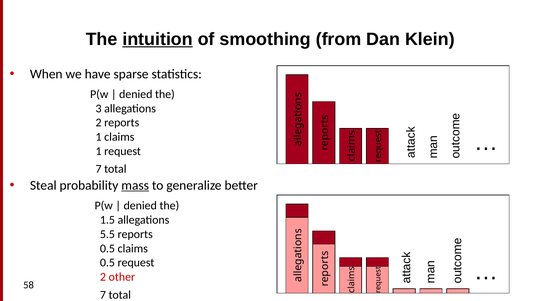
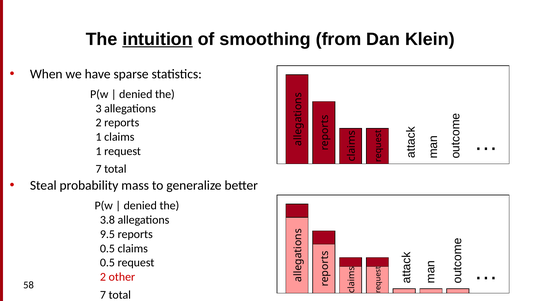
mass underline: present -> none (135, 186)
1.5: 1.5 -> 3.8 (107, 220)
5.5: 5.5 -> 9.5 (107, 235)
